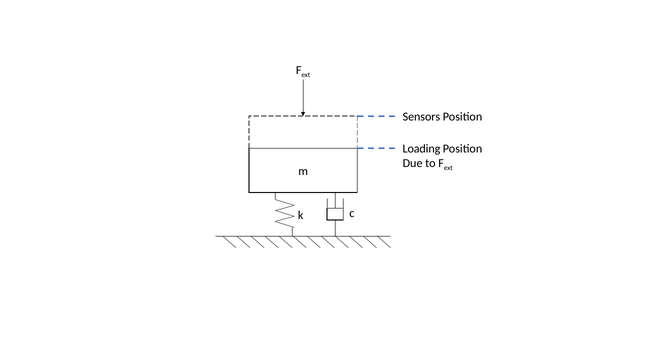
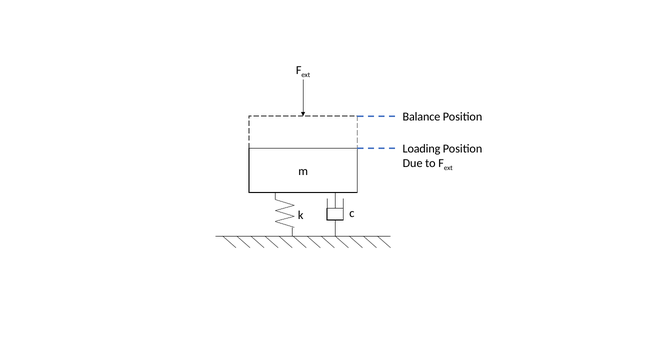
Sensors: Sensors -> Balance (421, 117)
